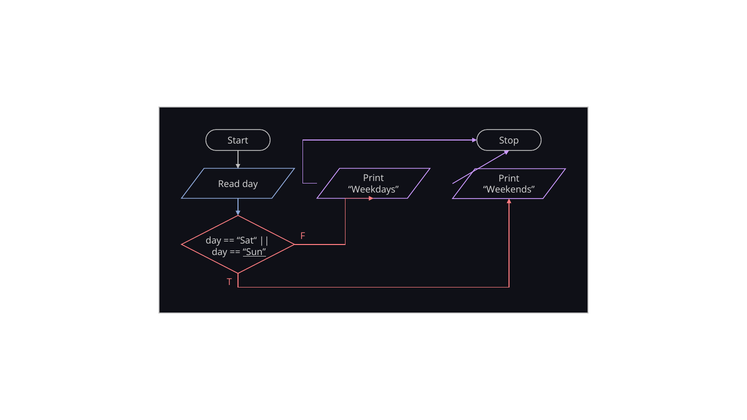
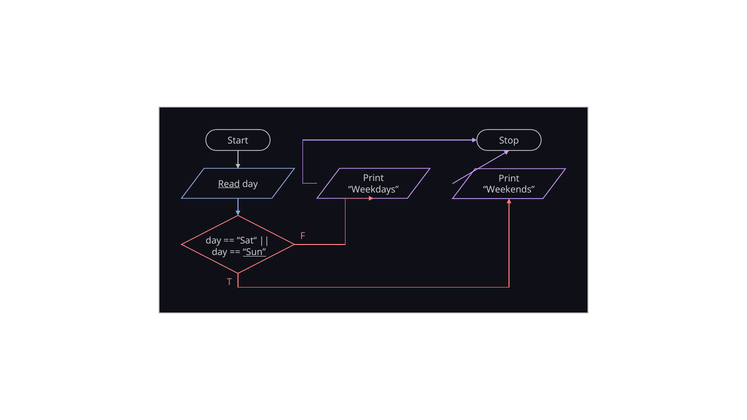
Read underline: none -> present (229, 184)
